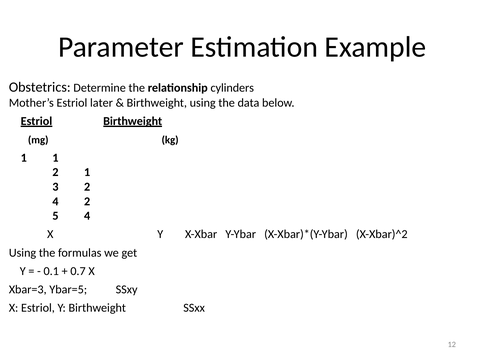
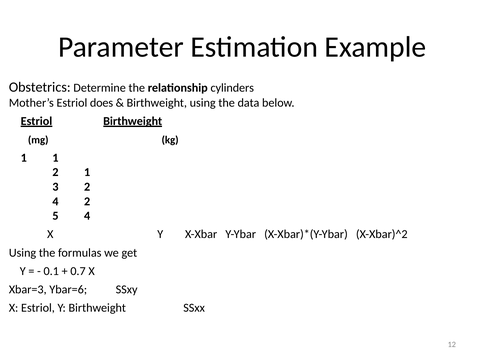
later: later -> does (102, 103)
Ybar=5: Ybar=5 -> Ybar=6 (68, 289)
